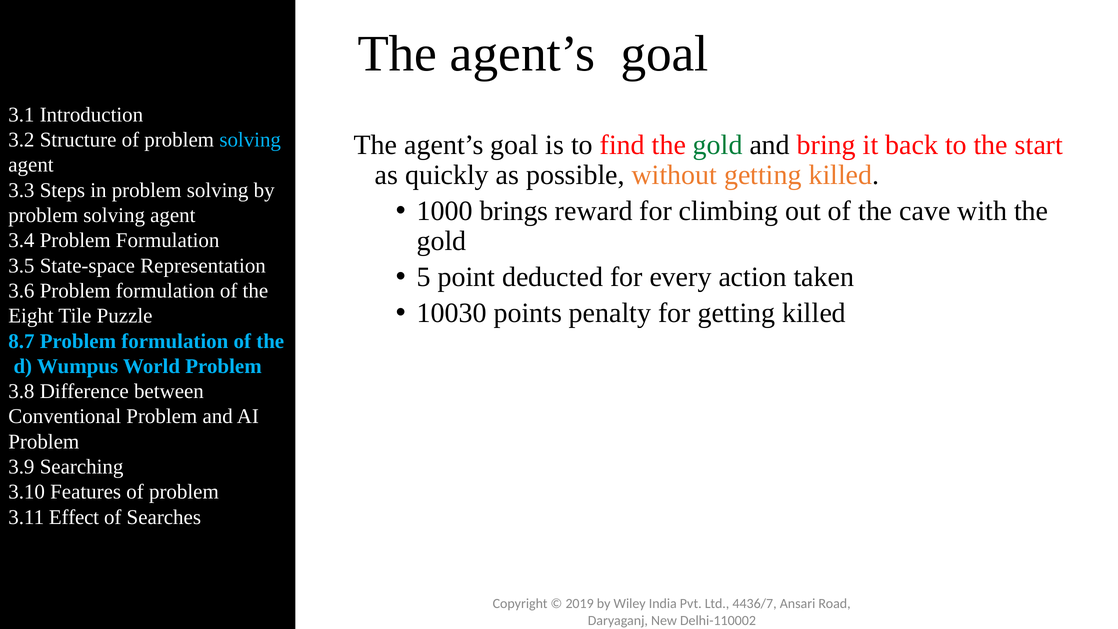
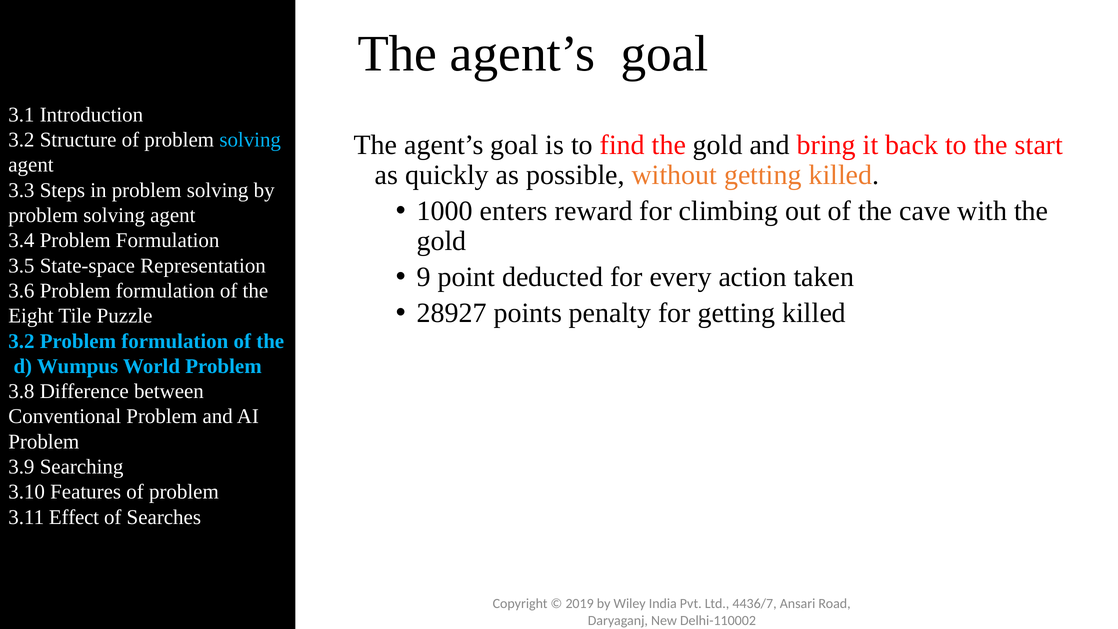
gold colour: green -> black (718, 145)
brings: brings -> enters (514, 211)
5: 5 -> 9 (424, 277)
10030: 10030 -> 28927 (452, 313)
8.7: 8.7 -> 3.2 (21, 341)
